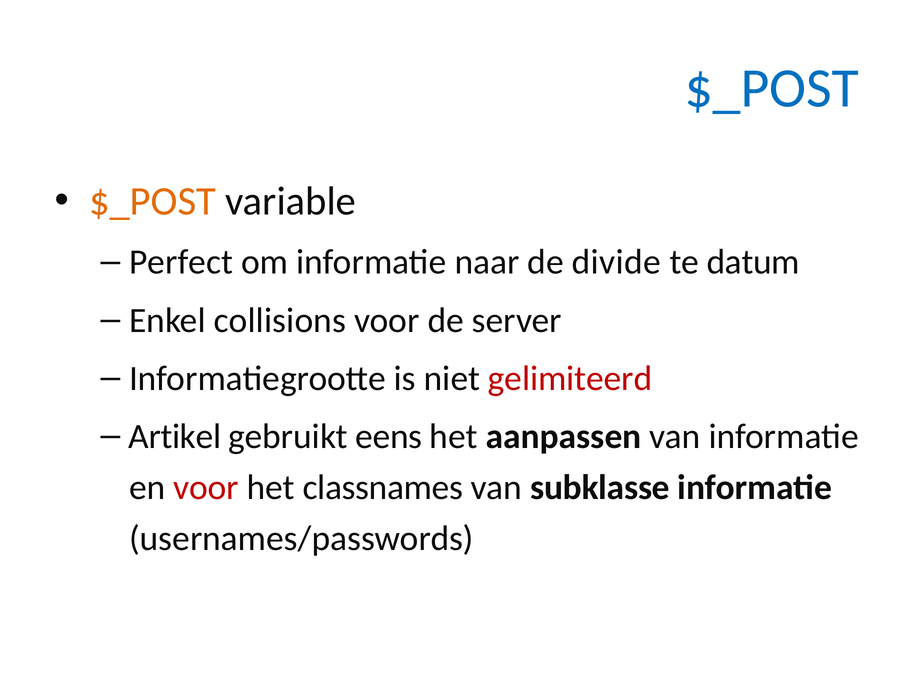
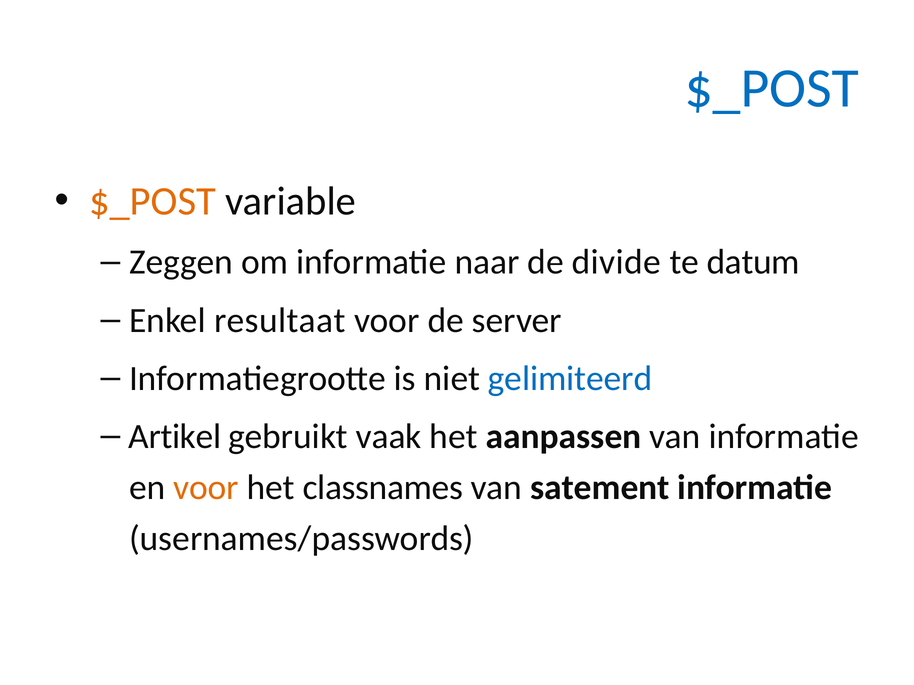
Perfect: Perfect -> Zeggen (181, 262)
collisions: collisions -> resultaat (280, 321)
gelimiteerd colour: red -> blue (570, 379)
eens: eens -> vaak (389, 437)
voor colour: red -> orange (206, 488)
subklasse: subklasse -> satement (600, 488)
